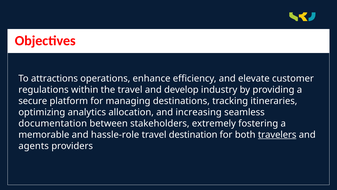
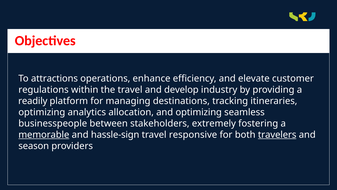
secure: secure -> readily (33, 101)
and increasing: increasing -> optimizing (199, 112)
documentation: documentation -> businesspeople (53, 123)
memorable underline: none -> present (44, 134)
hassle-role: hassle-role -> hassle-sign (115, 134)
destination: destination -> responsive (193, 134)
agents: agents -> season (34, 146)
